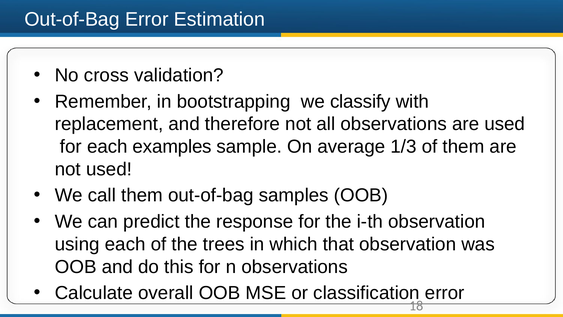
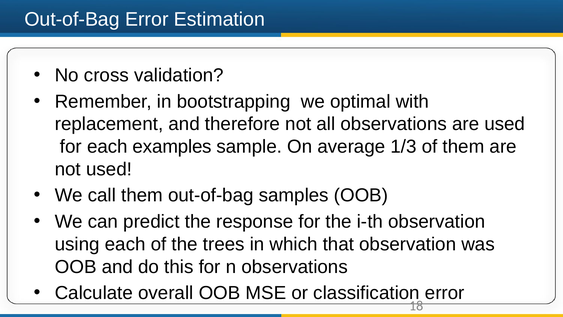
classify: classify -> optimal (360, 101)
